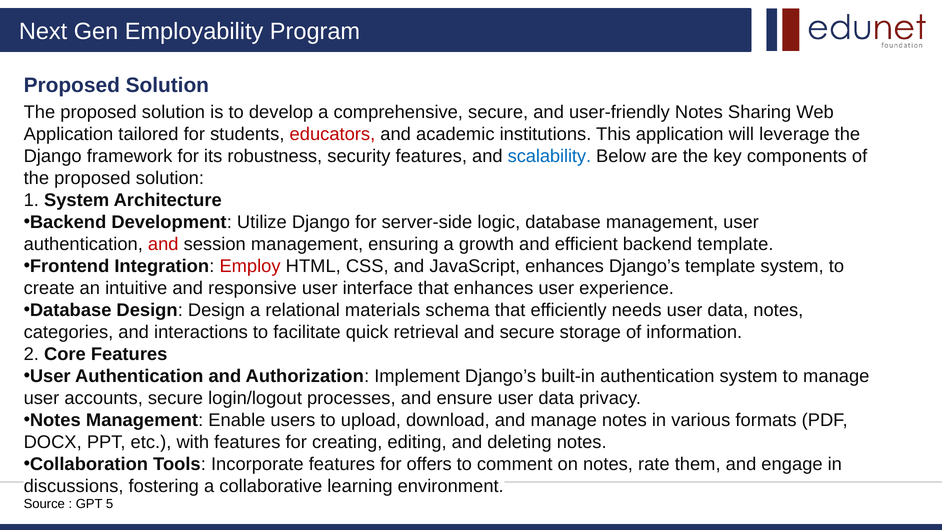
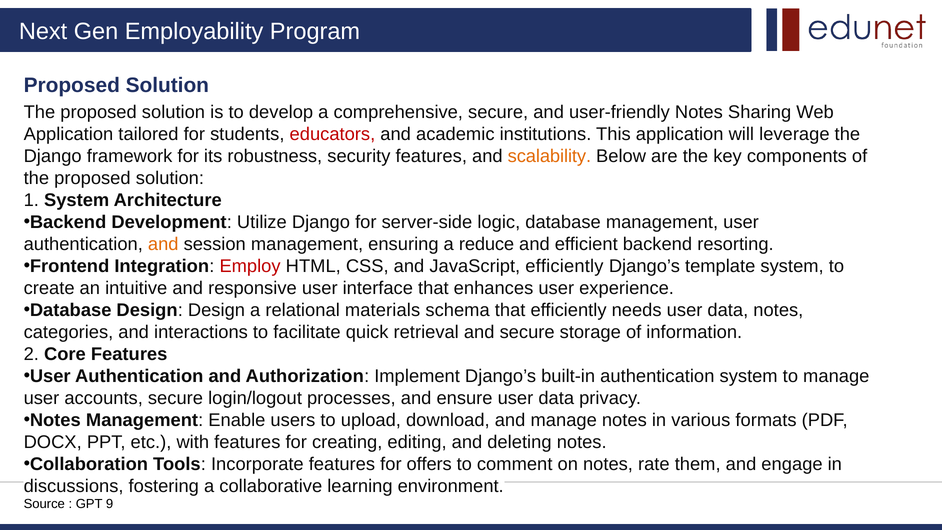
scalability colour: blue -> orange (549, 156)
and colour: red -> orange (163, 244)
growth: growth -> reduce (487, 244)
backend template: template -> resorting (735, 244)
JavaScript enhances: enhances -> efficiently (564, 266)
5: 5 -> 9 (110, 504)
